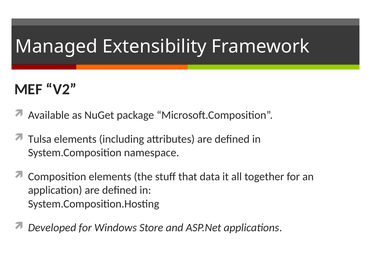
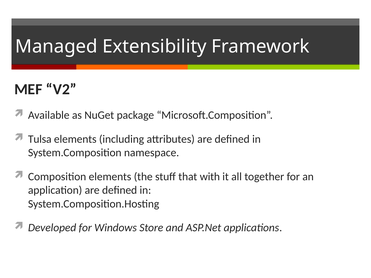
data: data -> with (210, 177)
